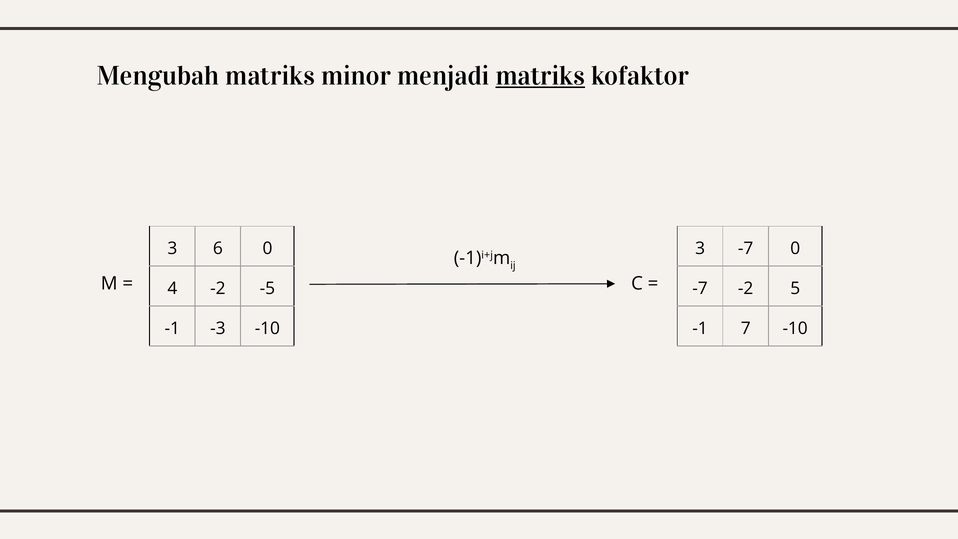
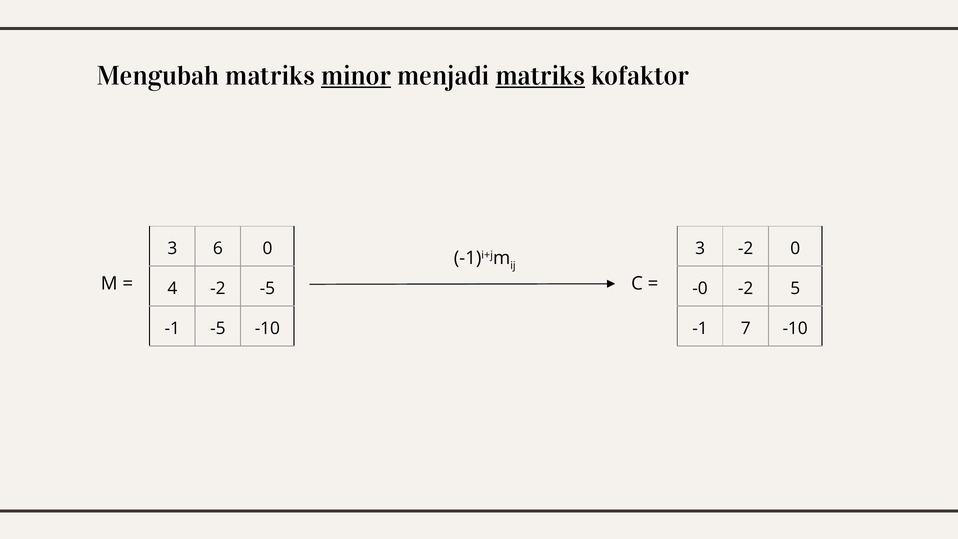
minor underline: none -> present (356, 76)
3 -7: -7 -> -2 (746, 248)
-7: -7 -> -0 (700, 288)
-1 -3: -3 -> -5 (218, 328)
